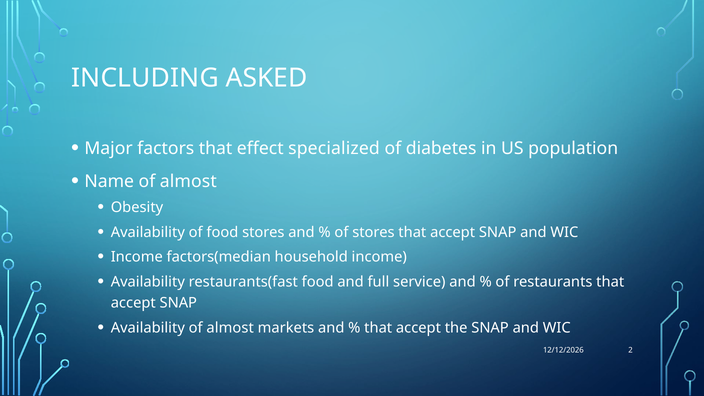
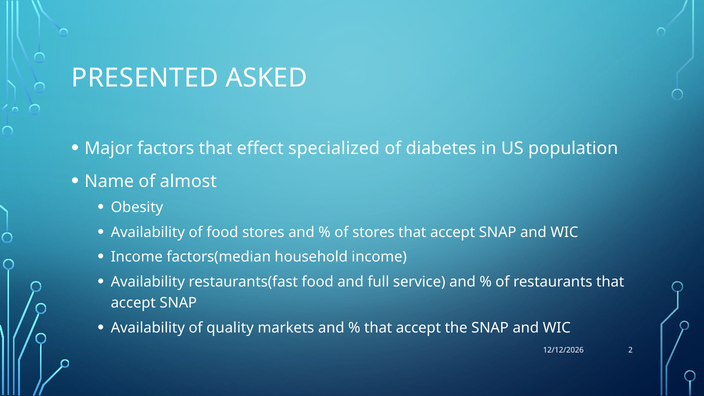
INCLUDING: INCLUDING -> PRESENTED (145, 78)
Availability of almost: almost -> quality (230, 328)
